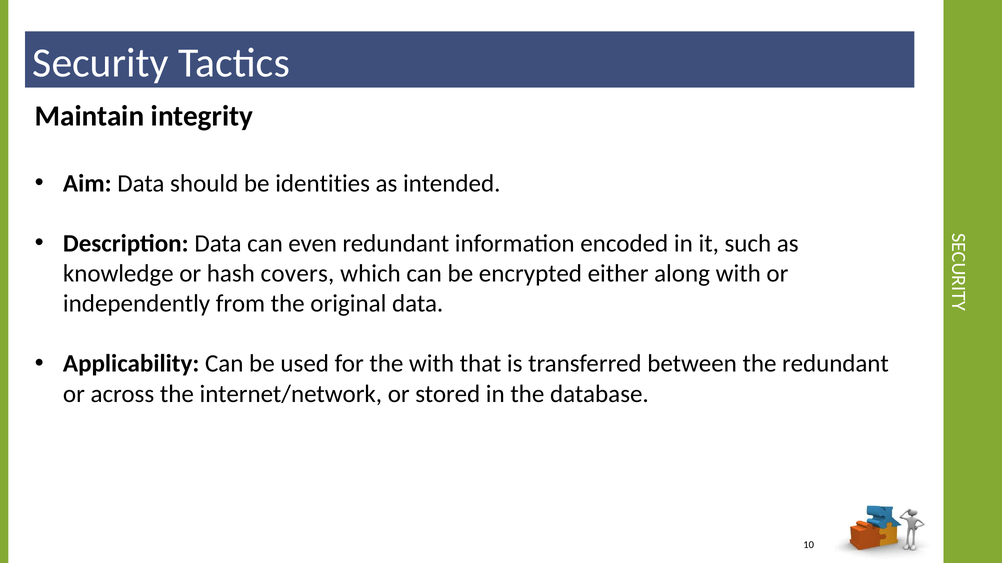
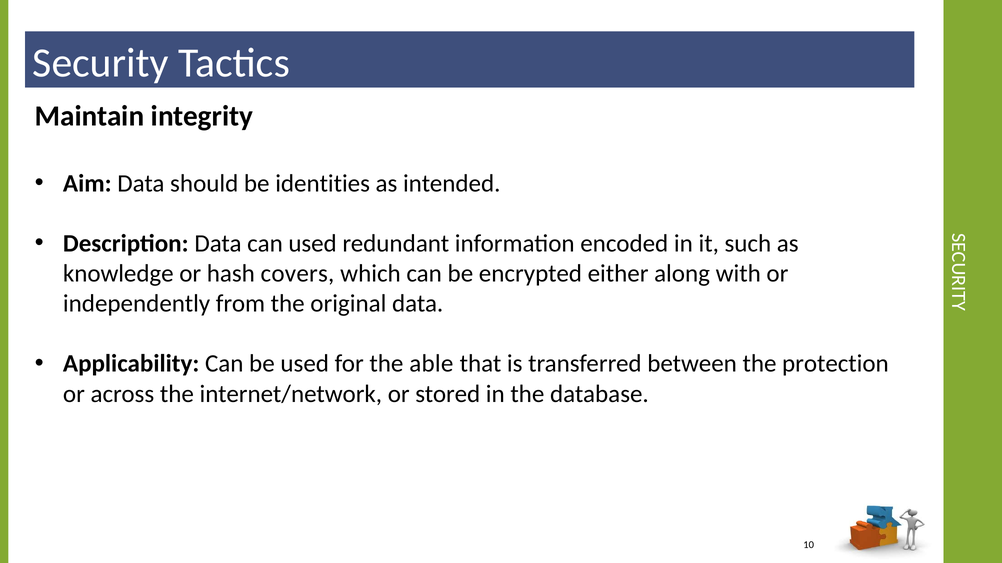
can even: even -> used (313, 244)
the with: with -> able (431, 364)
the redundant: redundant -> protection (835, 364)
